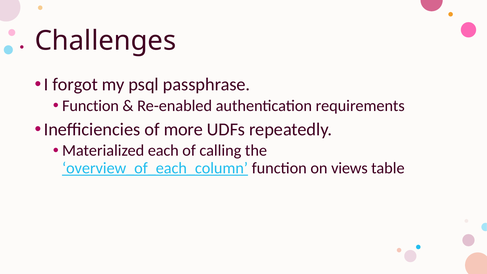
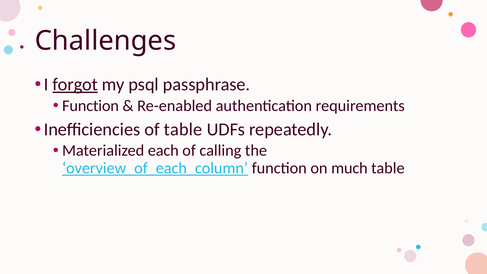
forgot underline: none -> present (75, 84)
of more: more -> table (183, 129)
views: views -> much (349, 168)
